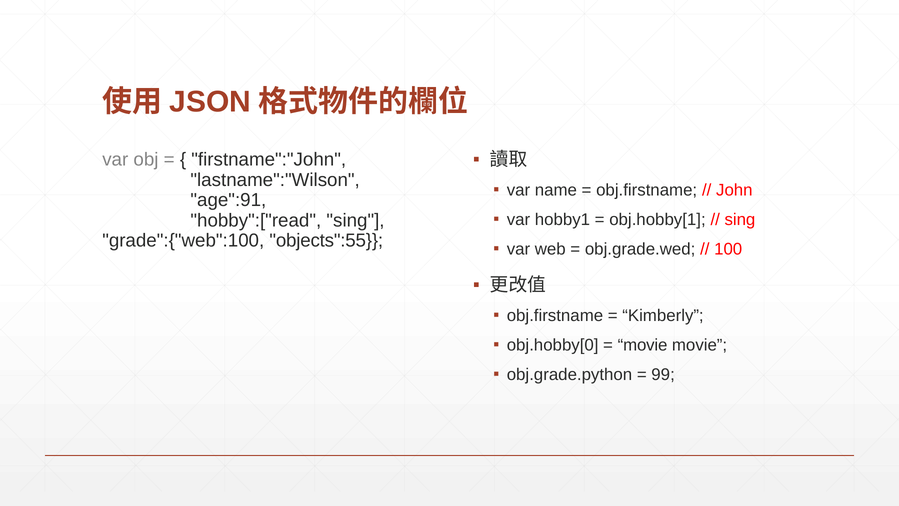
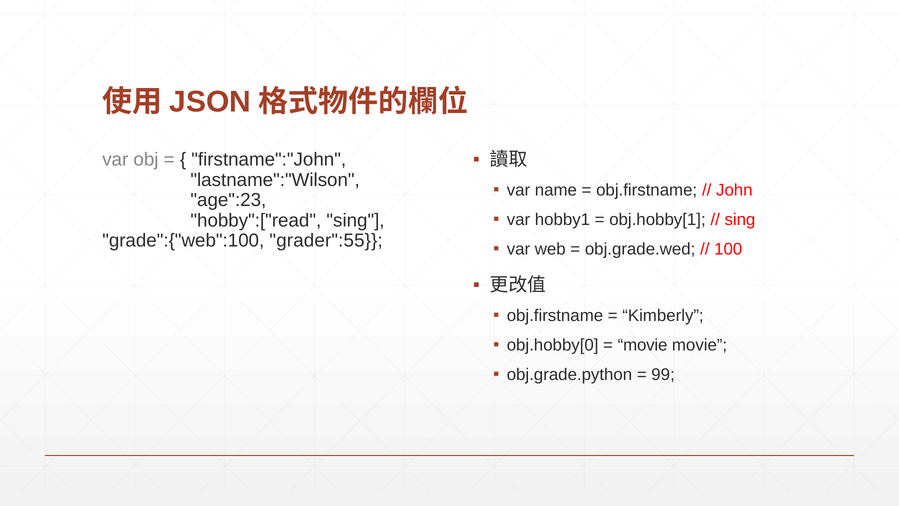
age":91: age":91 -> age":23 (228, 200)
objects":55: objects":55 -> grader":55 (326, 240)
